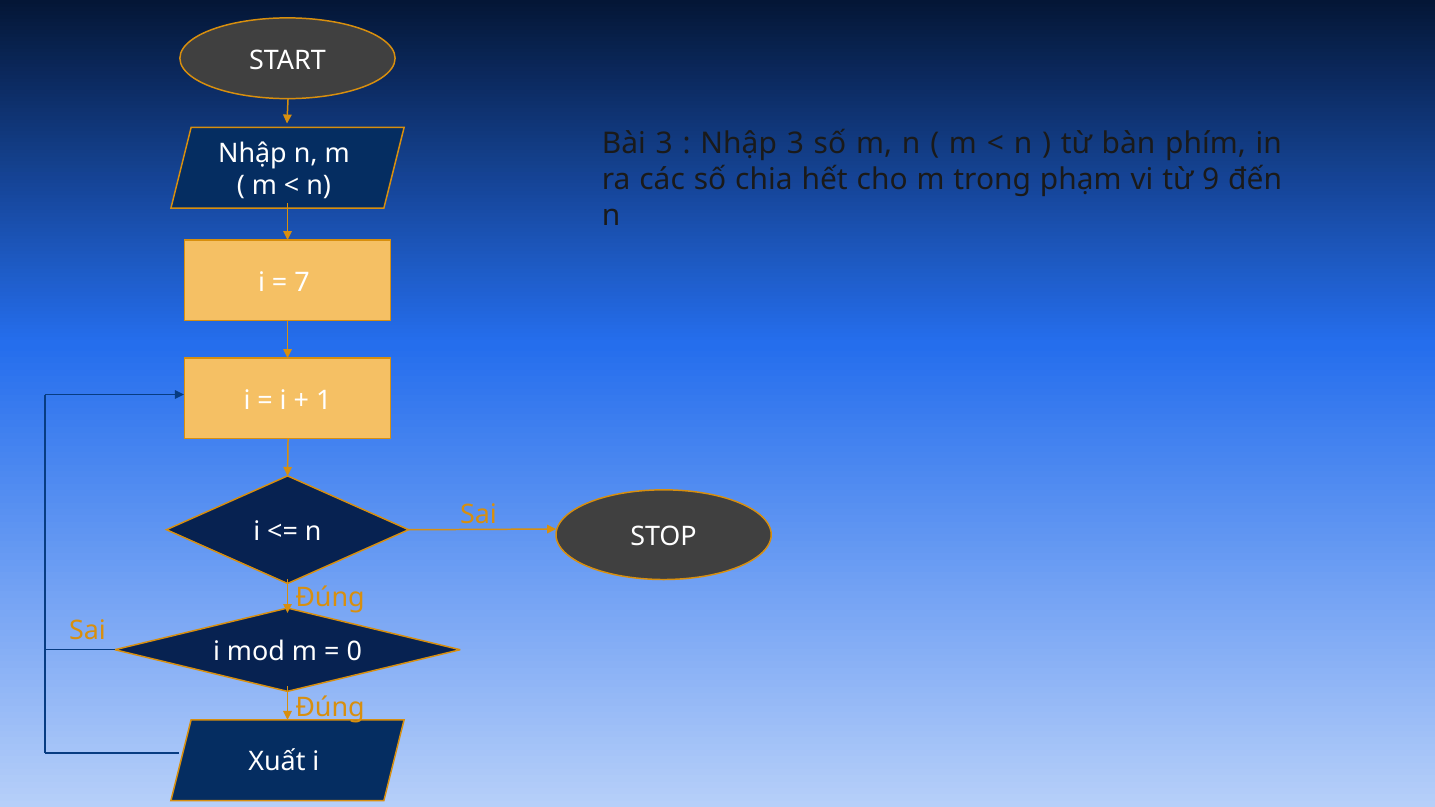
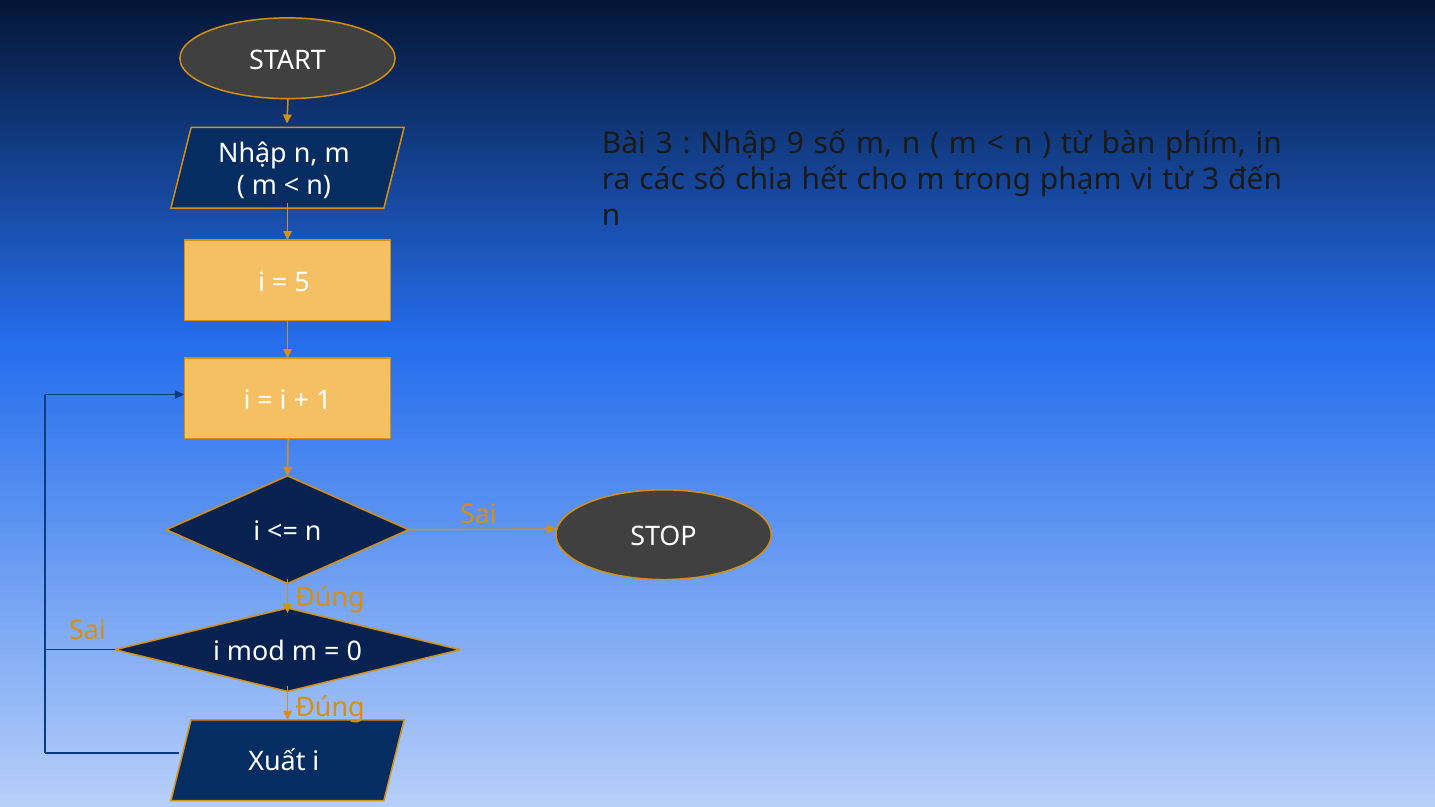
Nhập 3: 3 -> 9 (795, 144)
từ 9: 9 -> 3 (1211, 179)
7: 7 -> 5 (302, 282)
